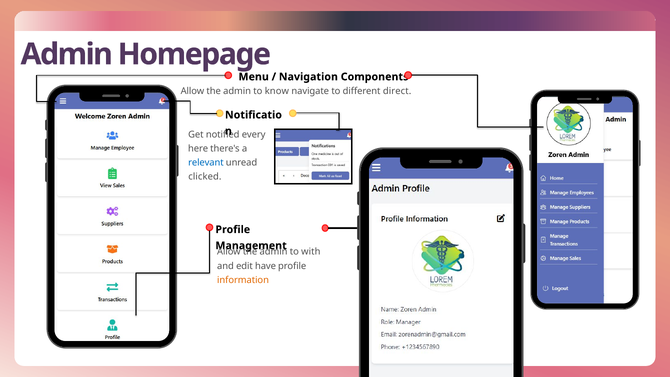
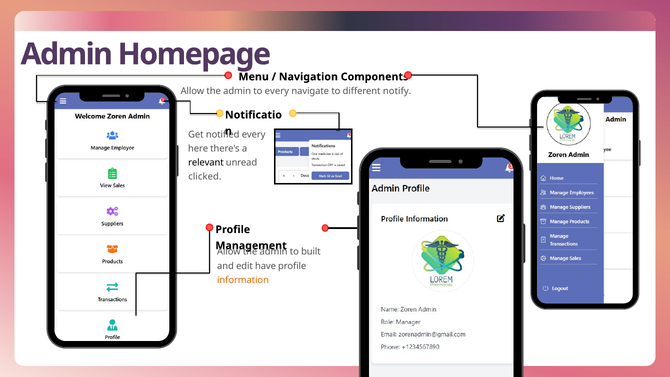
to know: know -> every (277, 91)
direct: direct -> notify (397, 91)
relevant colour: blue -> black (206, 163)
with: with -> built (311, 252)
